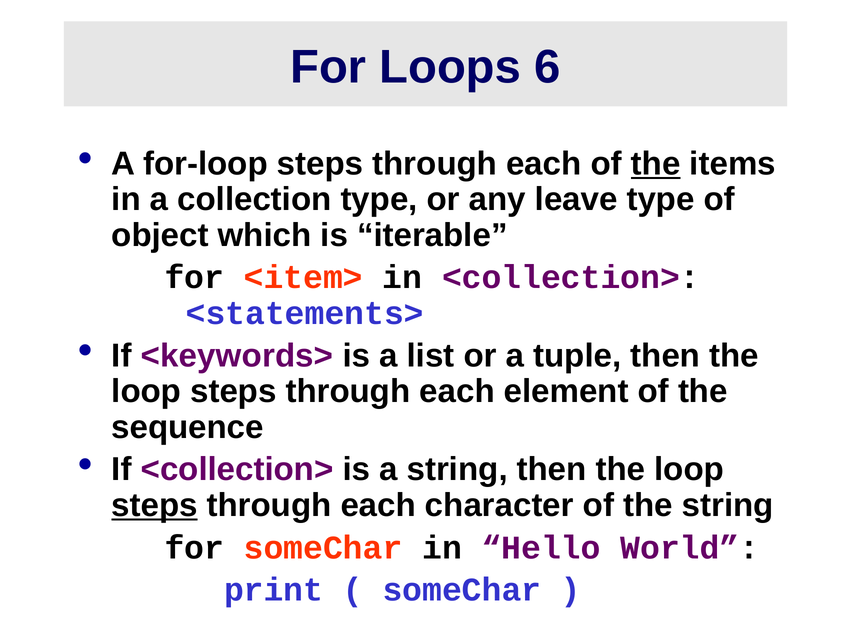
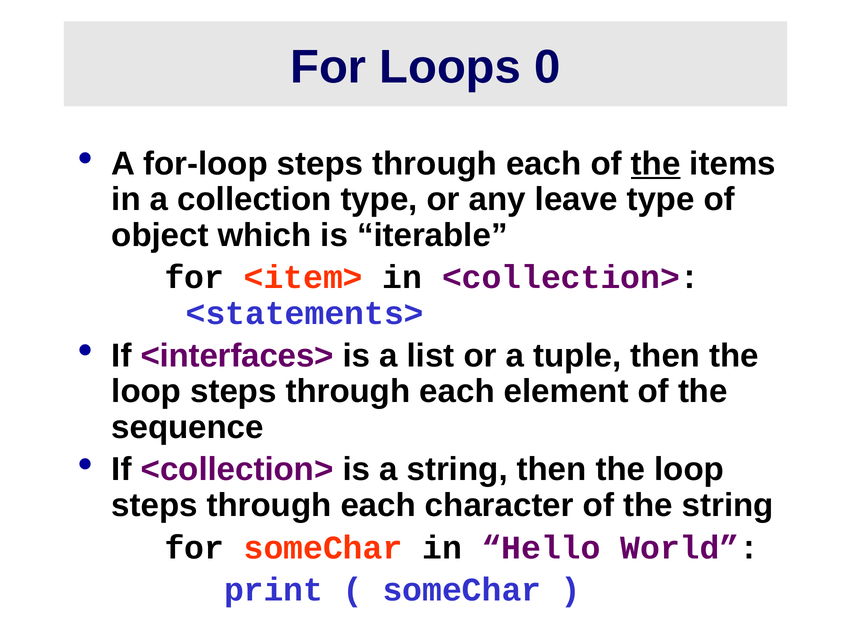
6: 6 -> 0 (547, 67)
<keywords>: <keywords> -> <interfaces> (237, 356)
steps underline: present -> none (155, 505)
